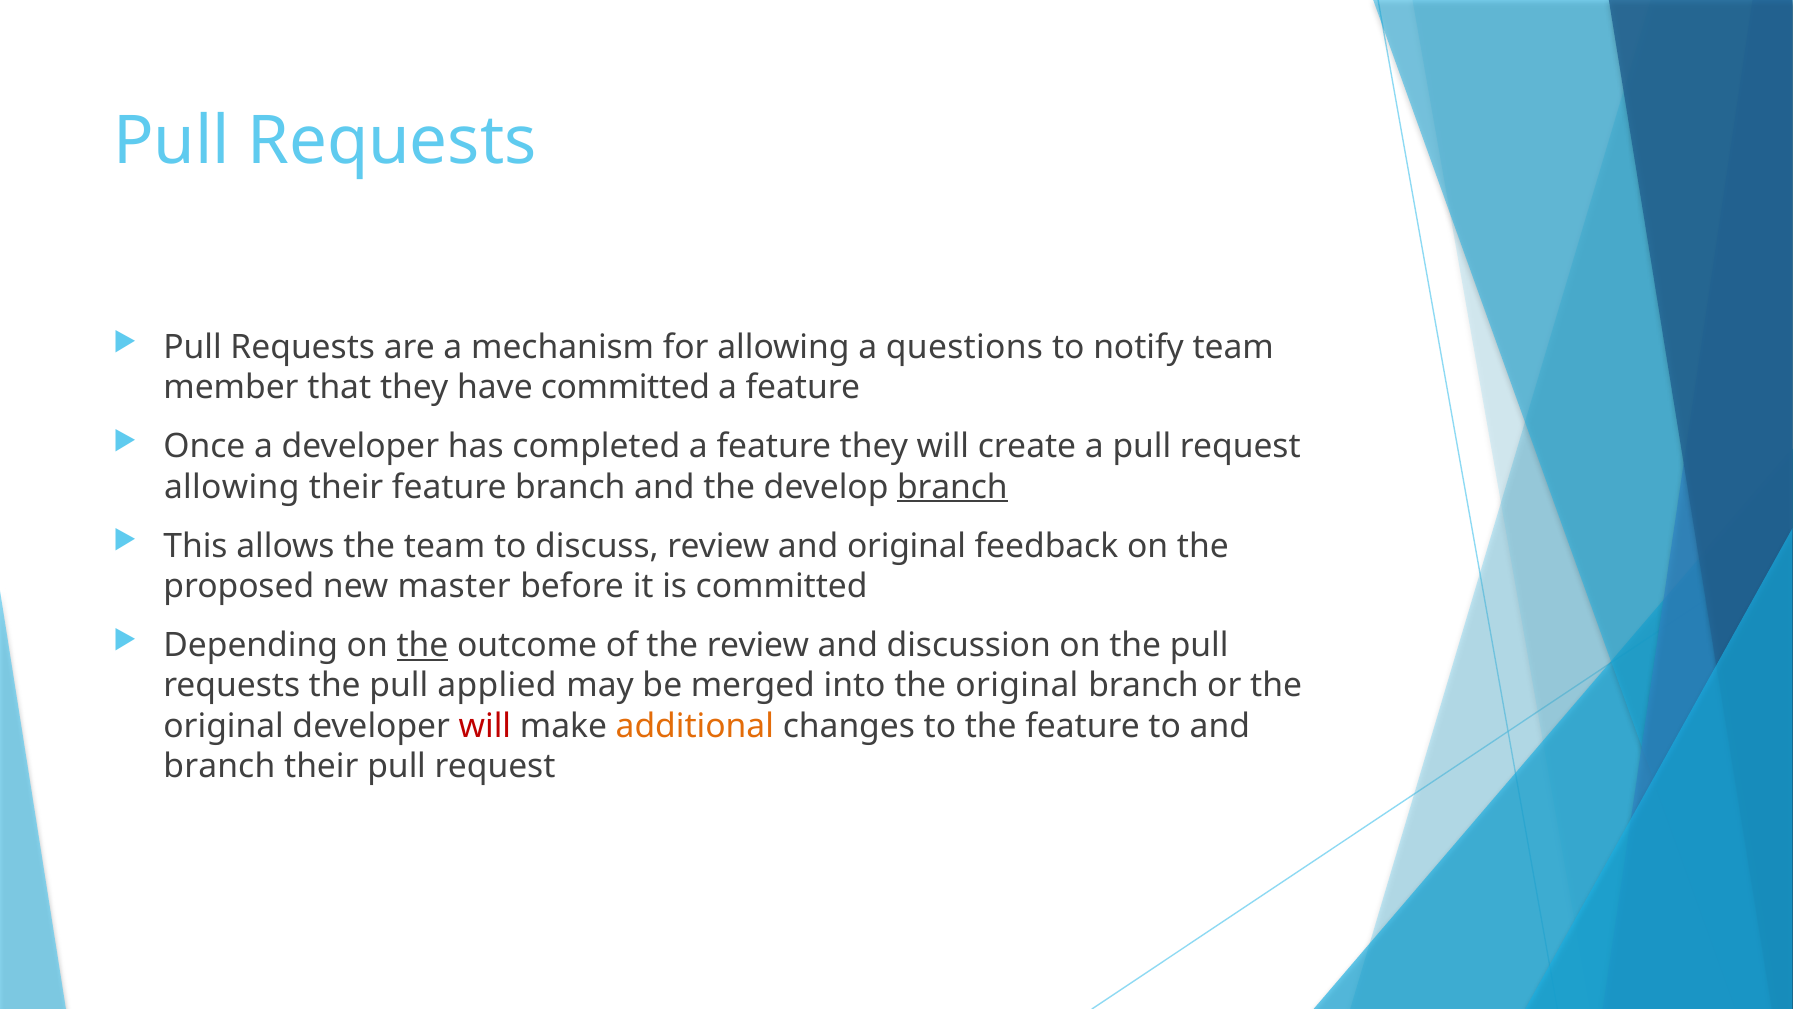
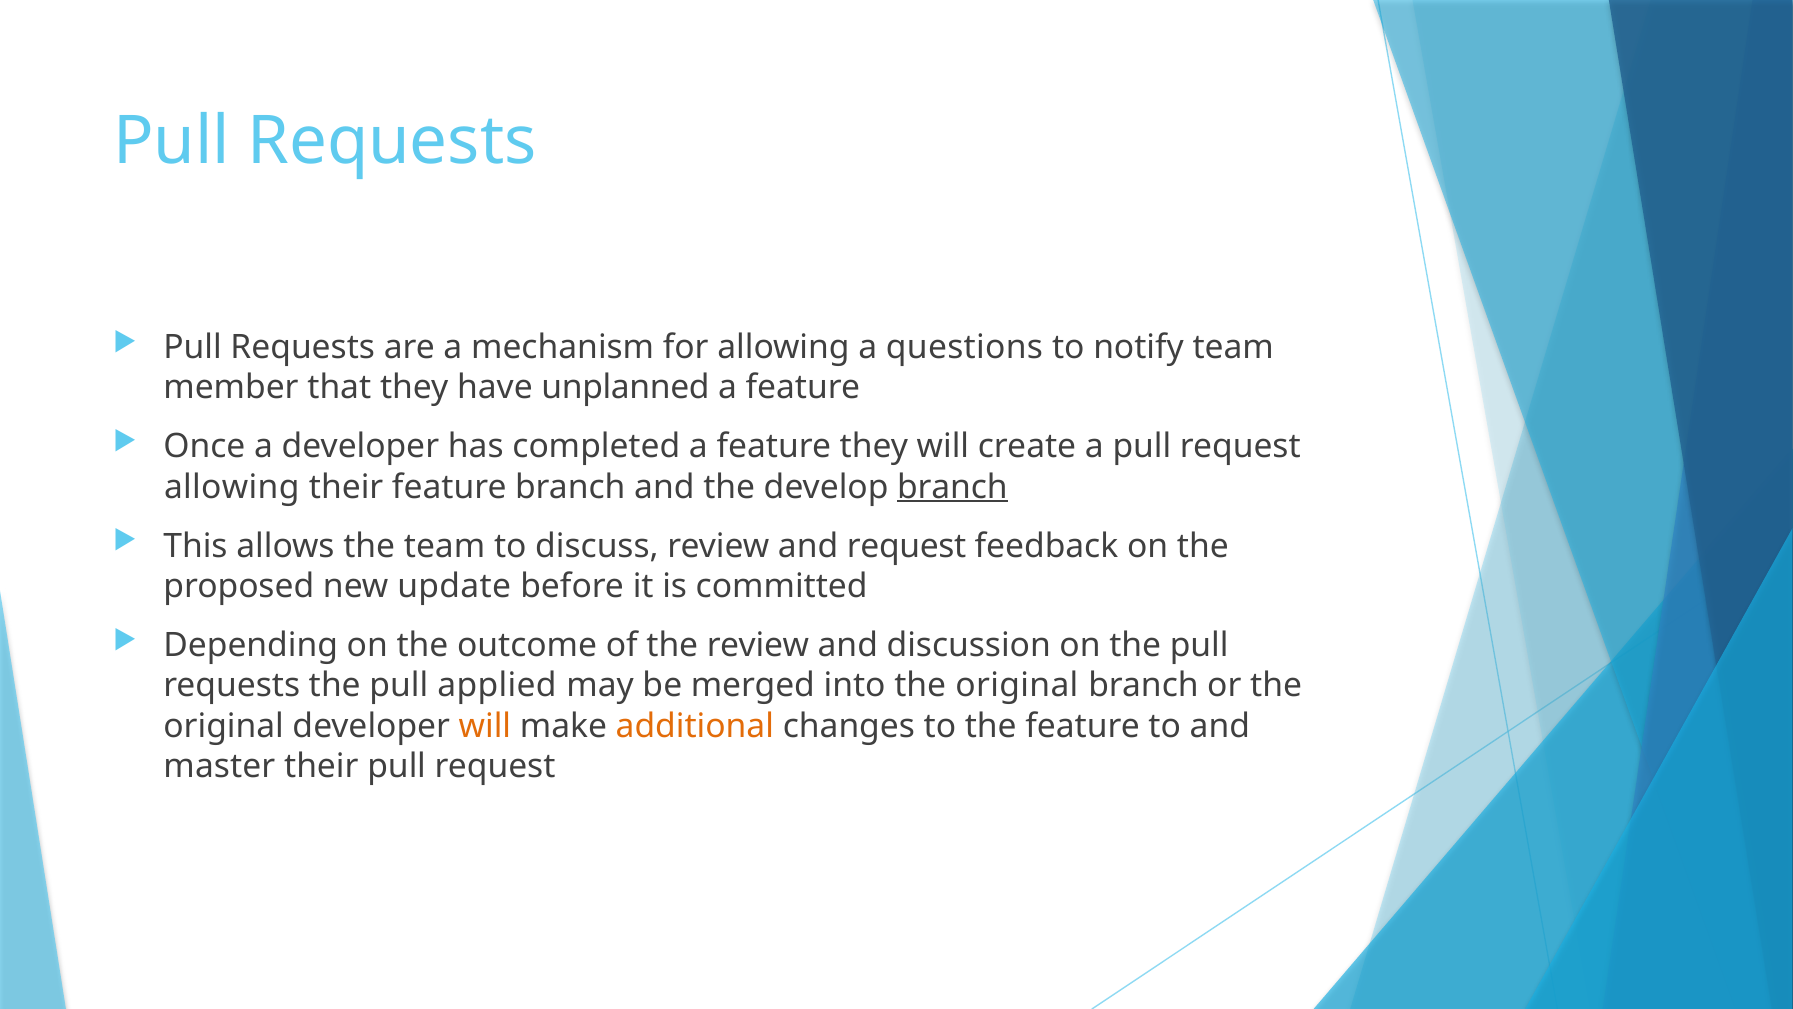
have committed: committed -> unplanned (626, 387)
and original: original -> request (907, 546)
master: master -> update (454, 586)
the underline: present -> none (422, 645)
will colour: red -> orange (485, 726)
branch: branch -> master (219, 766)
